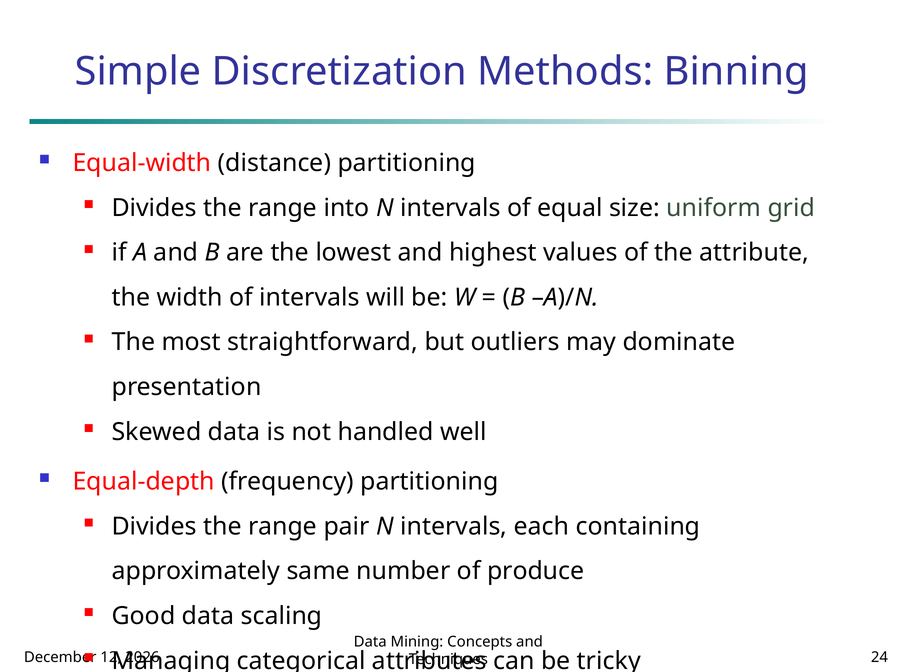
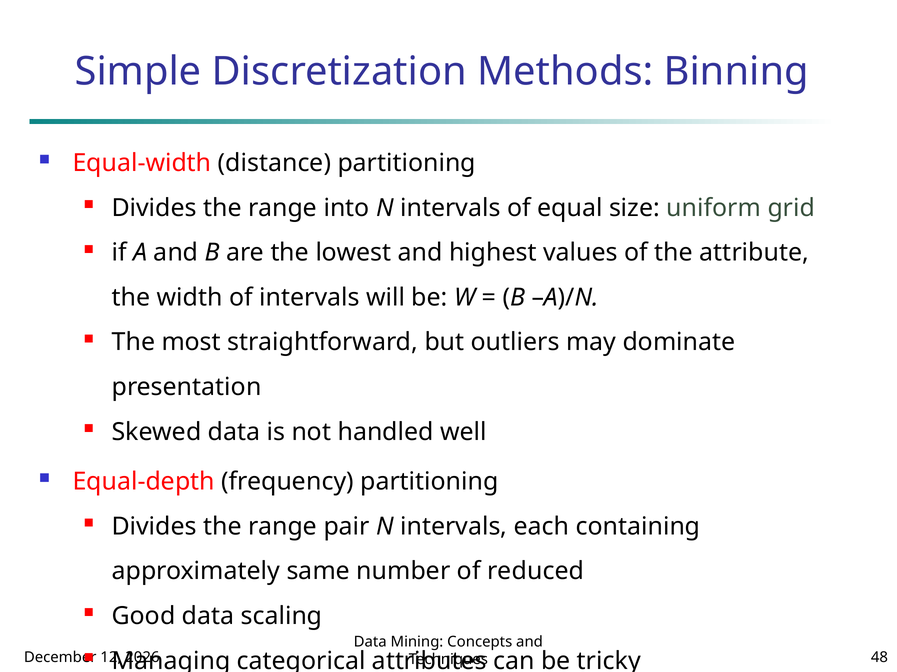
produce: produce -> reduced (536, 572)
24: 24 -> 48 (880, 658)
